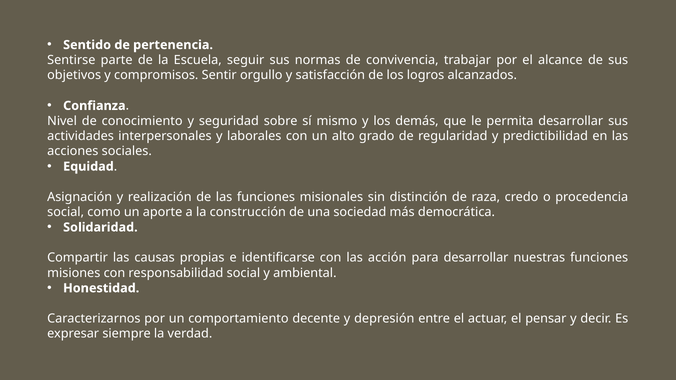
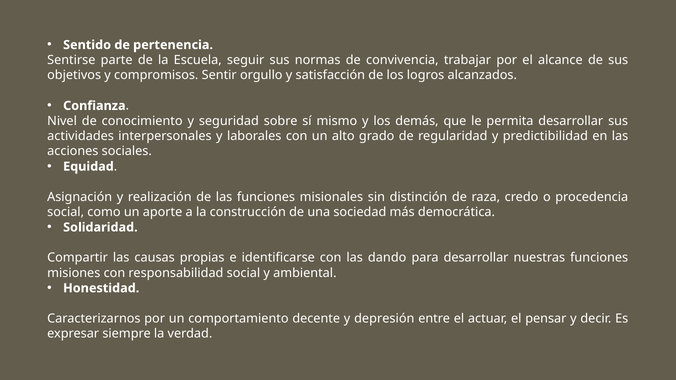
acción: acción -> dando (387, 258)
